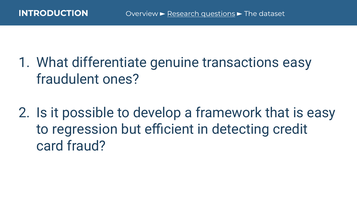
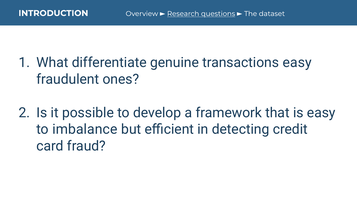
regression: regression -> imbalance (85, 129)
